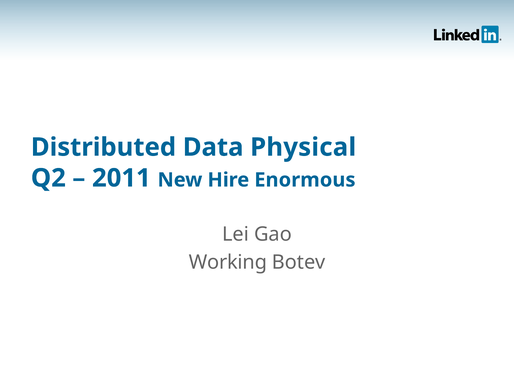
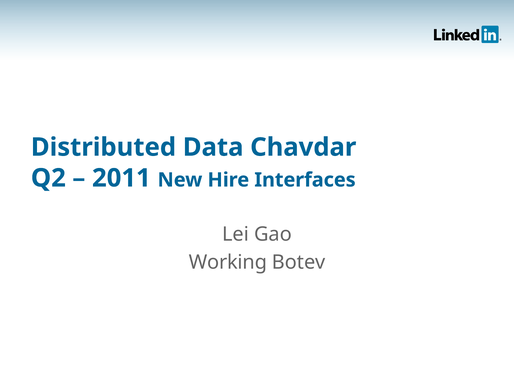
Physical: Physical -> Chavdar (303, 147)
Enormous: Enormous -> Interfaces (305, 180)
